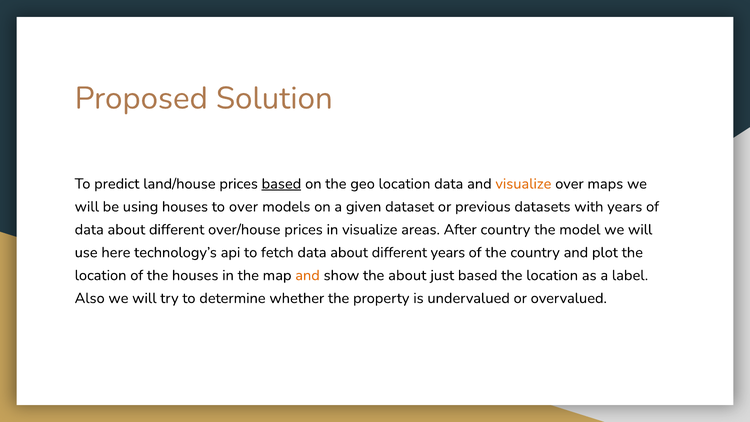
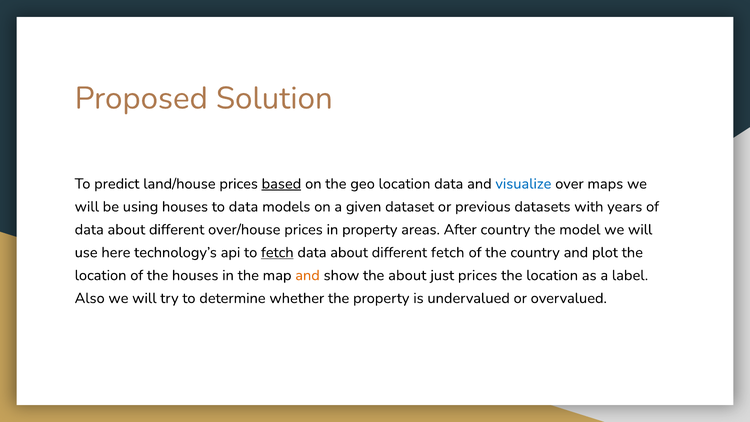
visualize colour: orange -> blue (523, 184)
to over: over -> data (243, 207)
in visualize: visualize -> property (370, 229)
fetch underline: none -> present (277, 252)
different years: years -> fetch (448, 252)
just based: based -> prices (478, 275)
